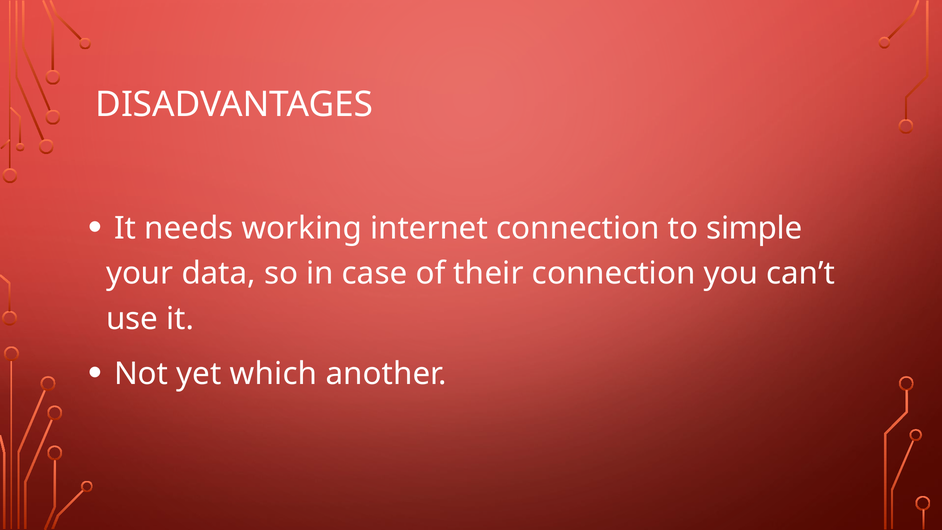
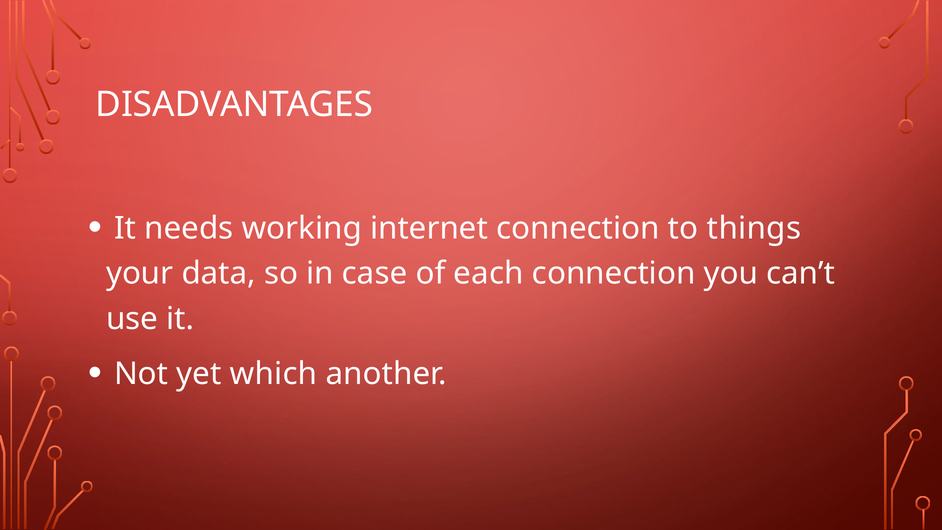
simple: simple -> things (754, 228)
their: their -> each (489, 273)
